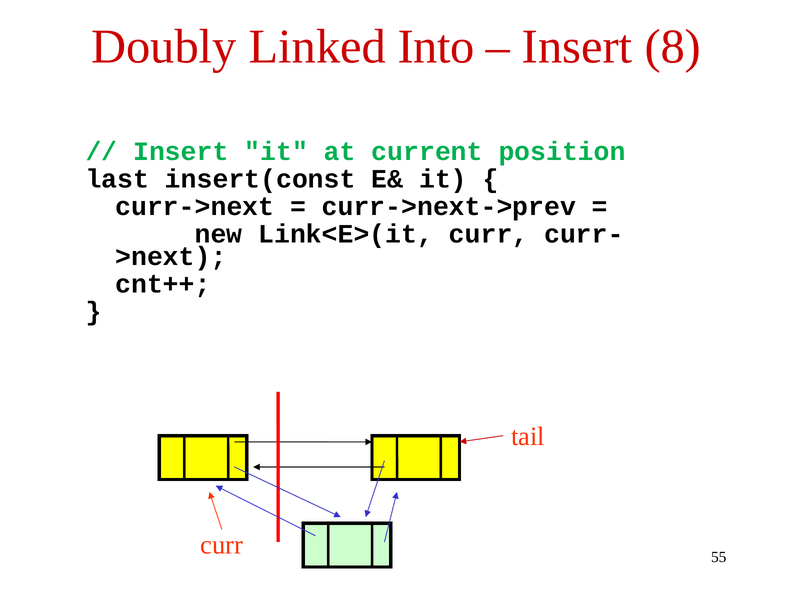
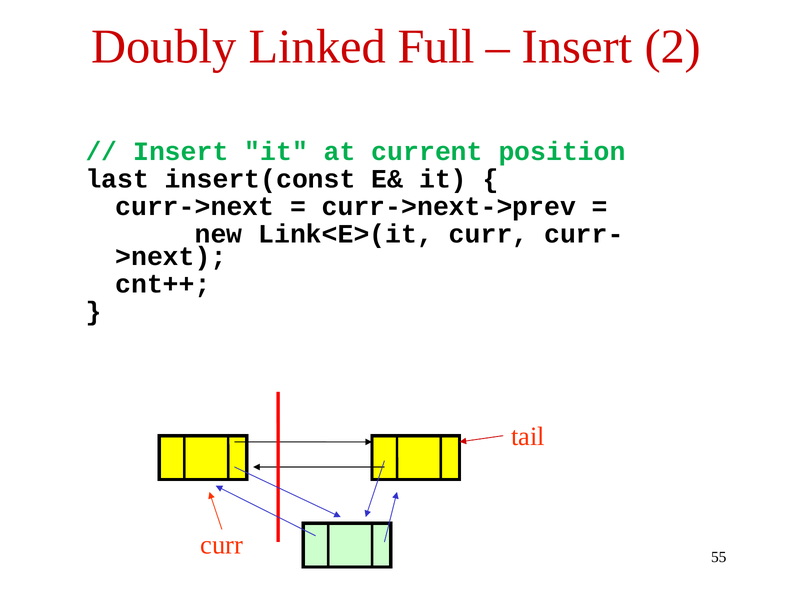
Into: Into -> Full (436, 47)
8: 8 -> 2 (673, 47)
